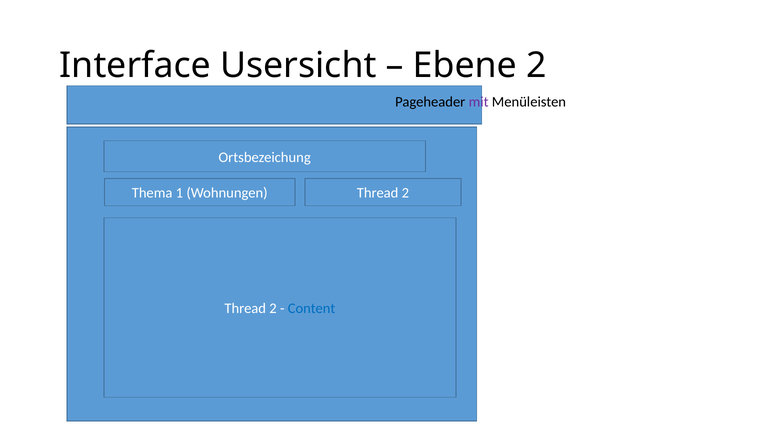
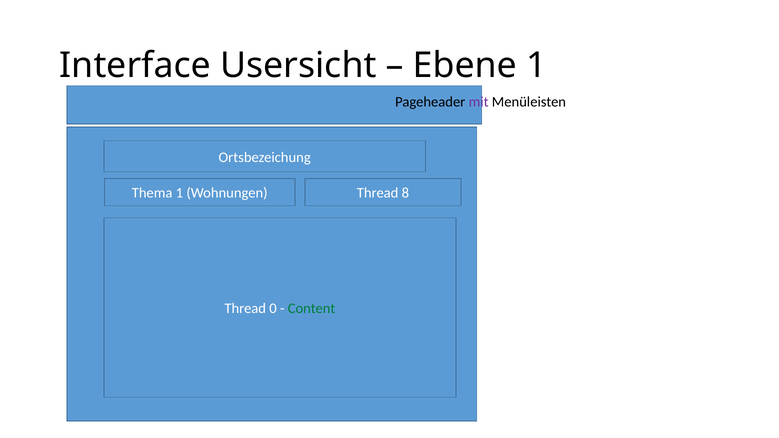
2: 2 -> 1 (537, 65)
Wohnungen Thread 2: 2 -> 8 (405, 193)
2: 2 -> 0 (273, 309)
Content colour: blue -> green (312, 309)
